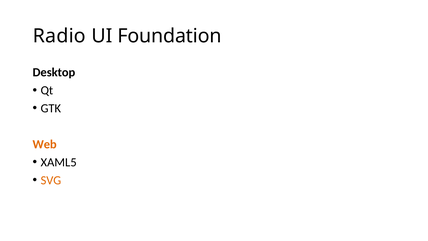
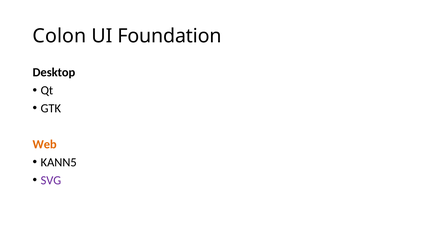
Radio: Radio -> Colon (59, 36)
XAML5: XAML5 -> KANN5 (59, 162)
SVG colour: orange -> purple (51, 180)
